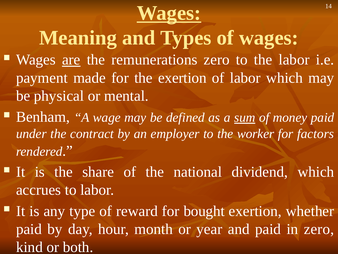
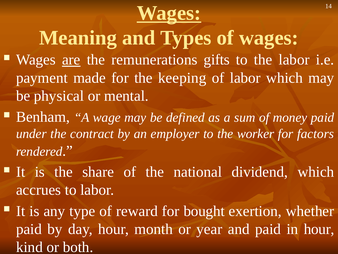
remunerations zero: zero -> gifts (217, 60)
the exertion: exertion -> keeping (182, 78)
sum underline: present -> none (245, 117)
in zero: zero -> hour (319, 229)
